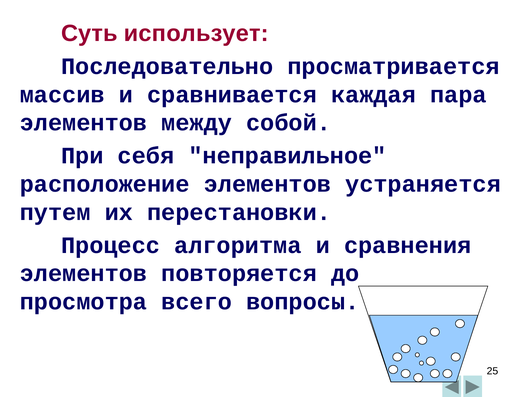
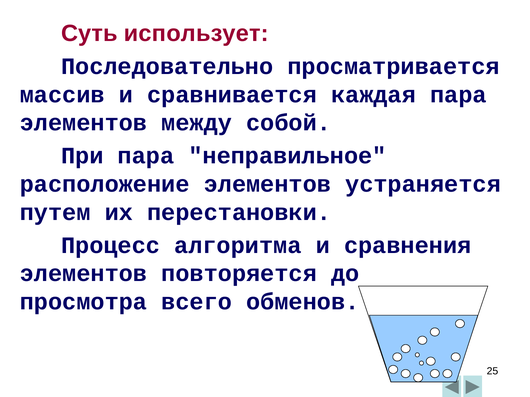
При себя: себя -> пара (146, 156)
вопросы: вопросы -> обменов (303, 302)
